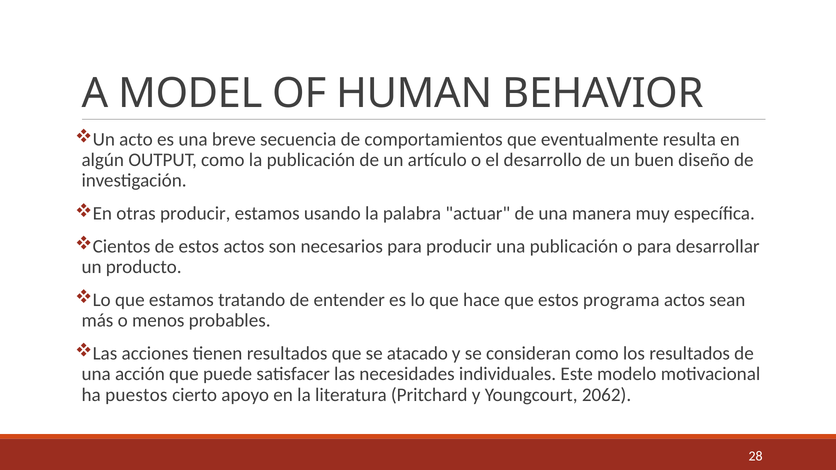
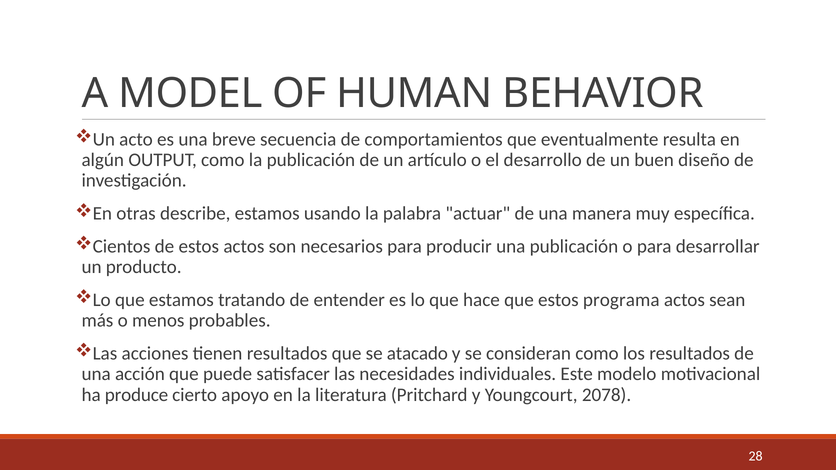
otras producir: producir -> describe (195, 214)
puestos: puestos -> produce (137, 395)
2062: 2062 -> 2078 (607, 395)
